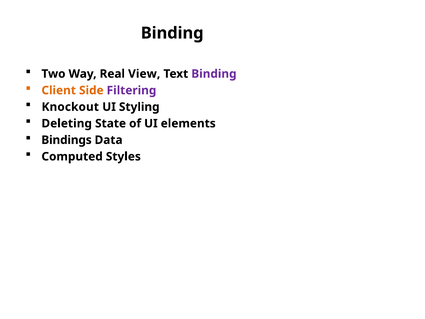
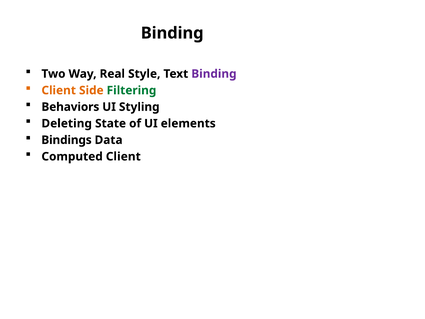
View: View -> Style (144, 74)
Filtering colour: purple -> green (131, 90)
Knockout: Knockout -> Behaviors (70, 107)
Computed Styles: Styles -> Client (123, 156)
